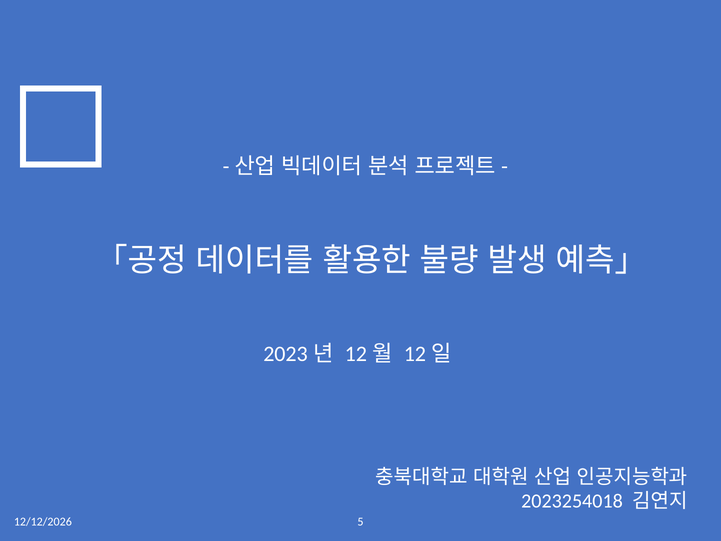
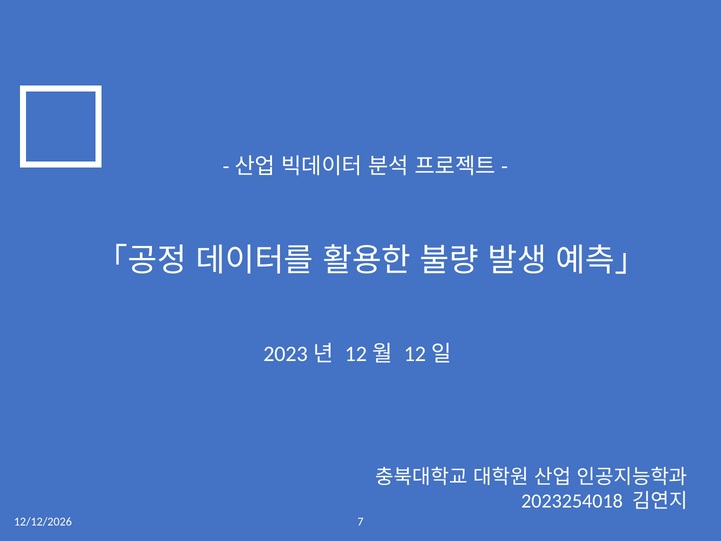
5: 5 -> 7 (361, 522)
